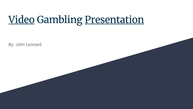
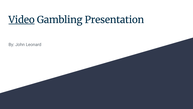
Presentation underline: present -> none (114, 20)
